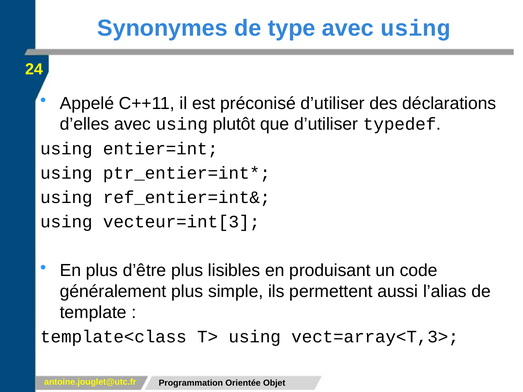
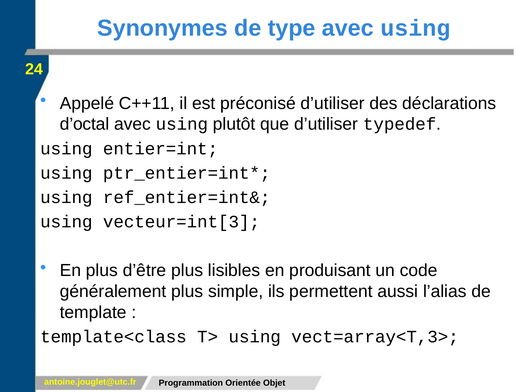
d’elles: d’elles -> d’octal (85, 124)
